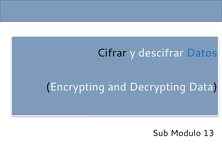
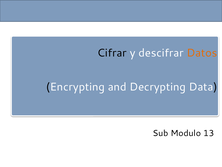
Datos colour: blue -> orange (202, 53)
